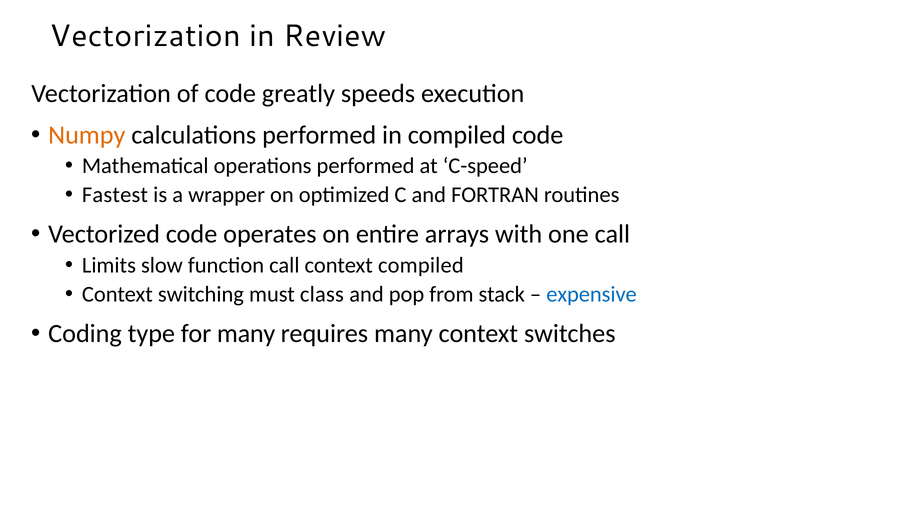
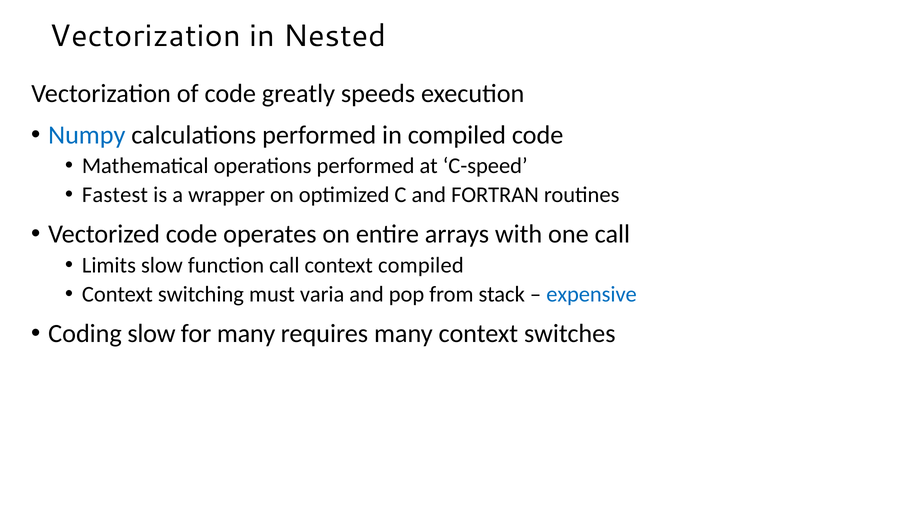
Review: Review -> Nested (335, 36)
Numpy colour: orange -> blue (87, 135)
class: class -> varia (322, 294)
Coding type: type -> slow (151, 334)
